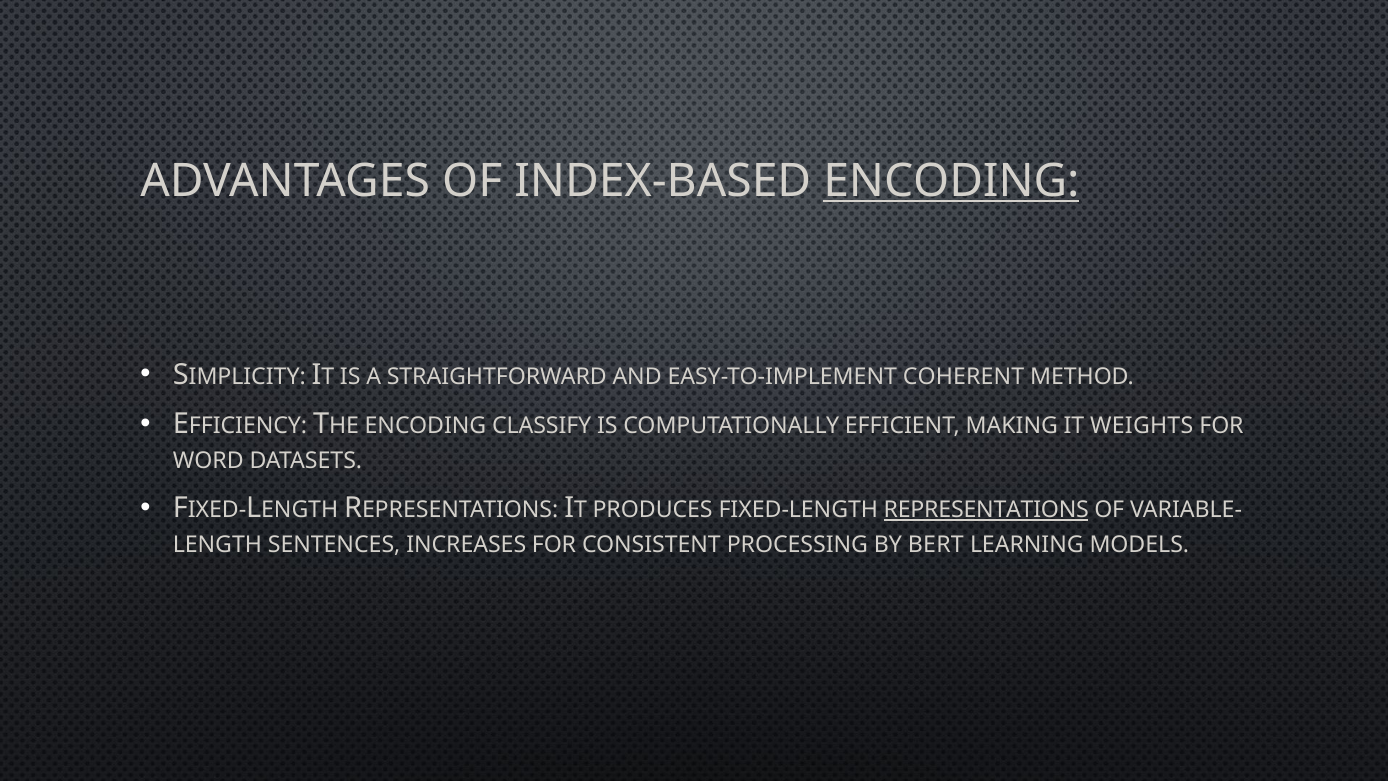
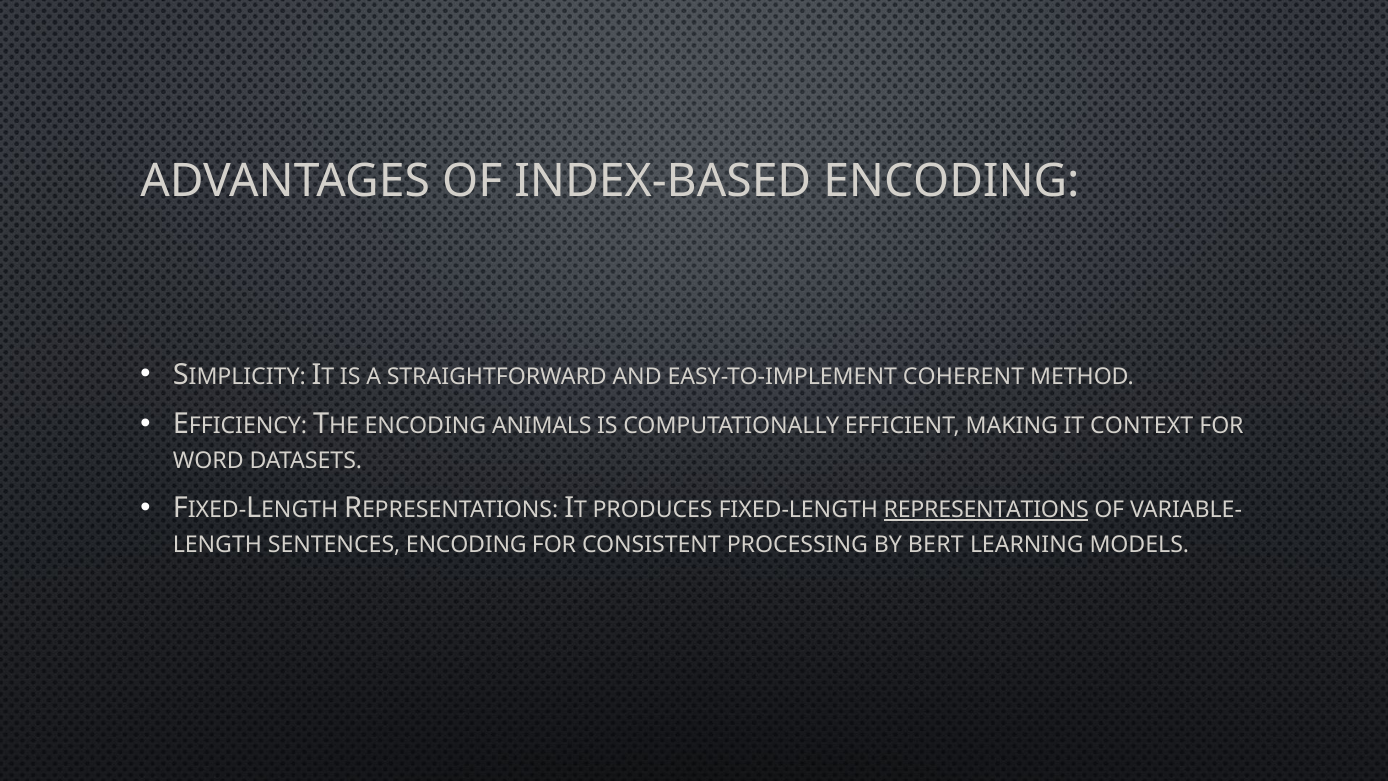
ENCODING underline: present -> none (951, 181)
CLASSIFY: CLASSIFY -> ANIMALS (542, 426)
WEIGHTS: WEIGHTS -> CONTEXT (1142, 426)
SENTENCES INCREASES: INCREASES -> ENCODING (466, 545)
